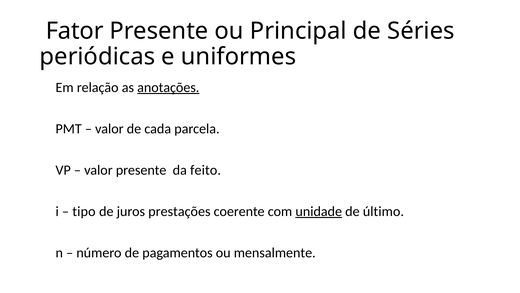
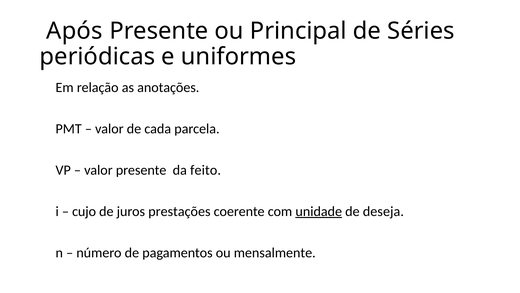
Fator: Fator -> Após (74, 31)
anotações underline: present -> none (168, 87)
tipo: tipo -> cujo (84, 211)
último: último -> deseja (383, 211)
